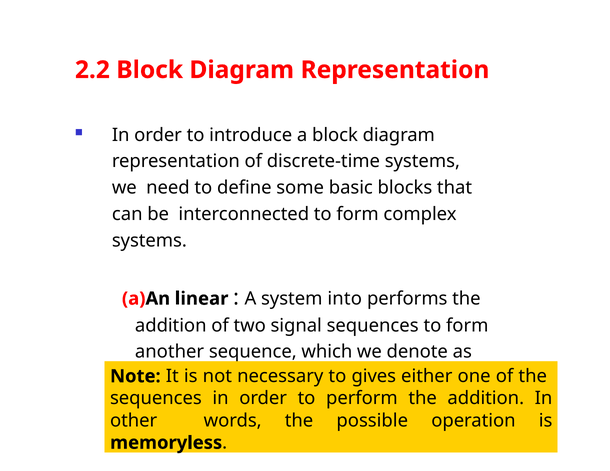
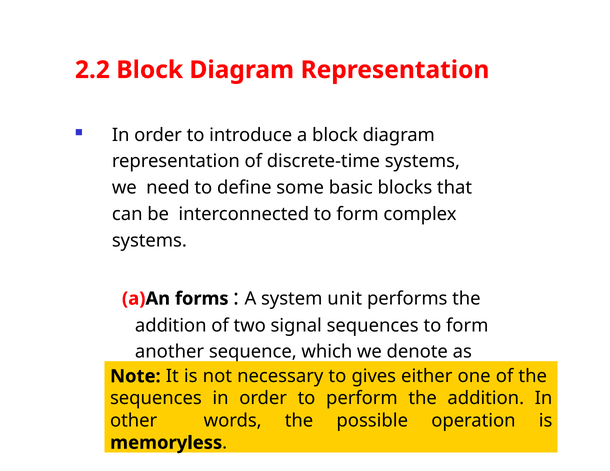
linear: linear -> forms (202, 299)
into: into -> unit (345, 299)
